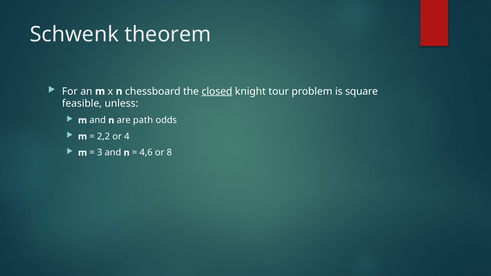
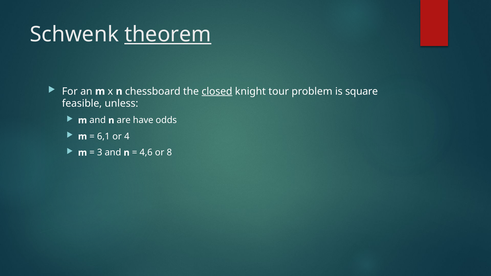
theorem underline: none -> present (168, 34)
path: path -> have (143, 120)
2,2: 2,2 -> 6,1 (104, 137)
